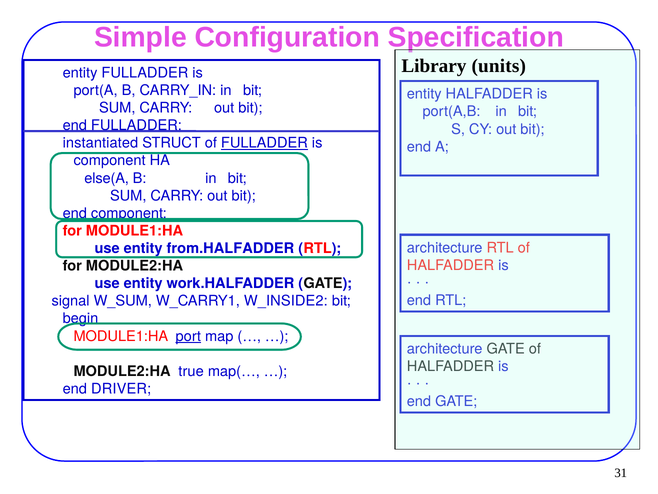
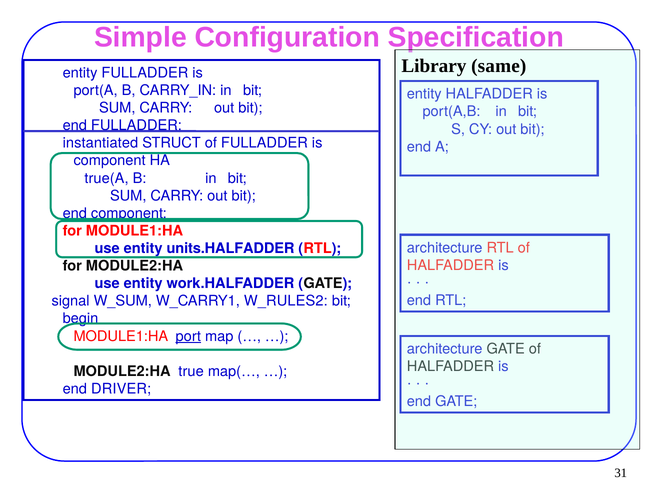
units: units -> same (499, 66)
FULLADDER underline: present -> none (264, 143)
else(A: else(A -> true(A (107, 178)
from.HALFADDER: from.HALFADDER -> units.HALFADDER (231, 248)
W_INSIDE2: W_INSIDE2 -> W_RULES2 (286, 301)
